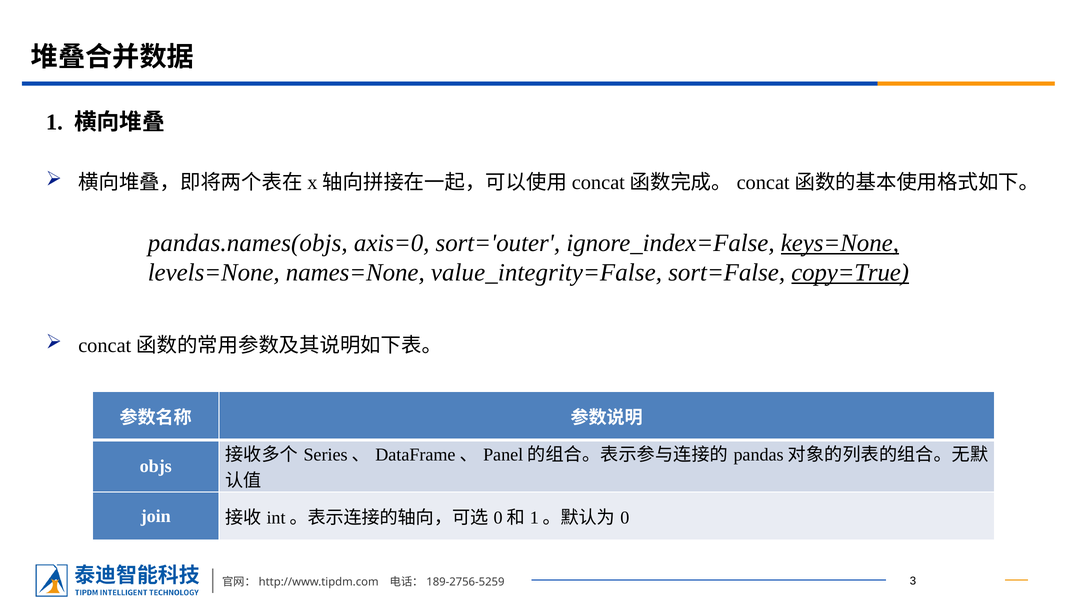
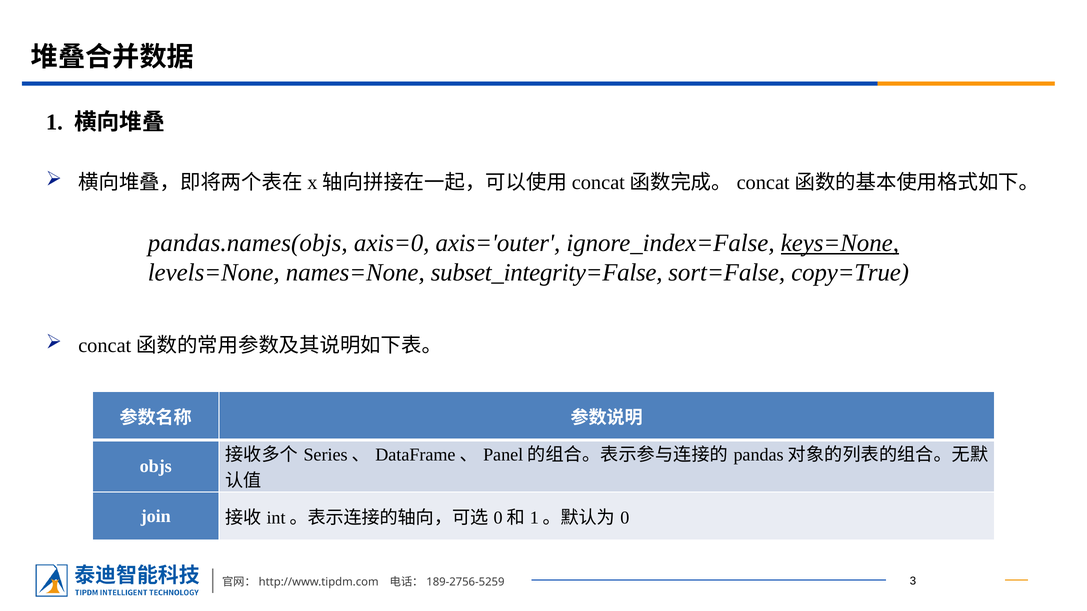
sort='outer: sort='outer -> axis='outer (498, 243)
value_integrity=False: value_integrity=False -> subset_integrity=False (547, 273)
copy=True underline: present -> none (850, 273)
